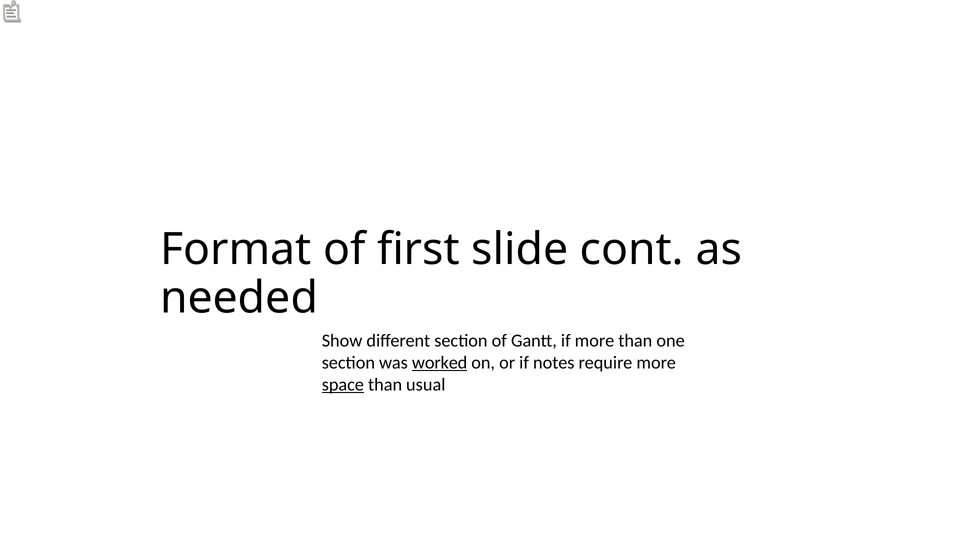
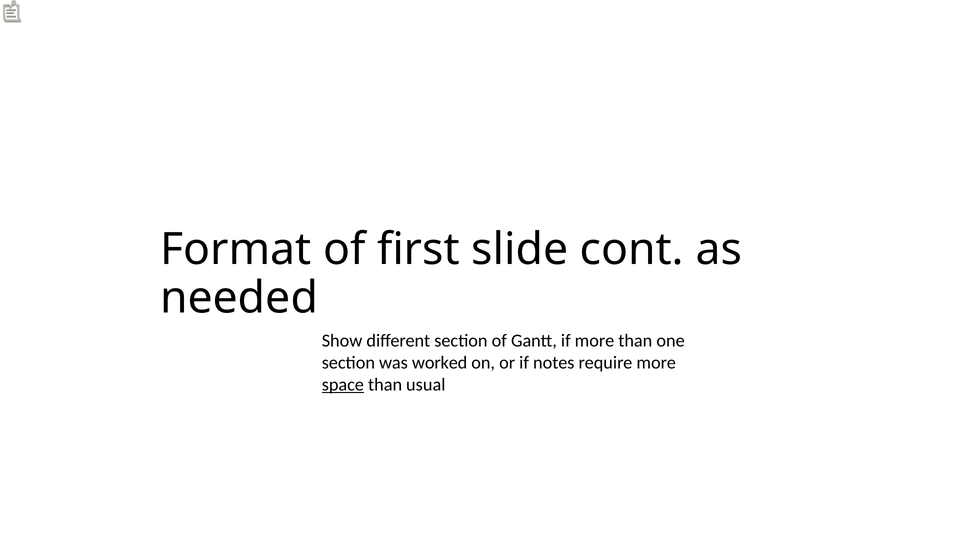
worked underline: present -> none (440, 363)
